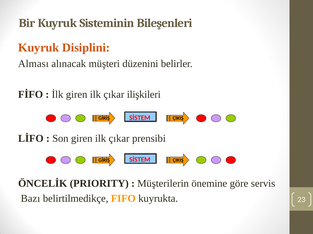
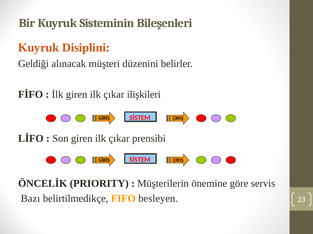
Alması: Alması -> Geldiği (34, 64)
kuyrukta: kuyrukta -> besleyen (158, 199)
